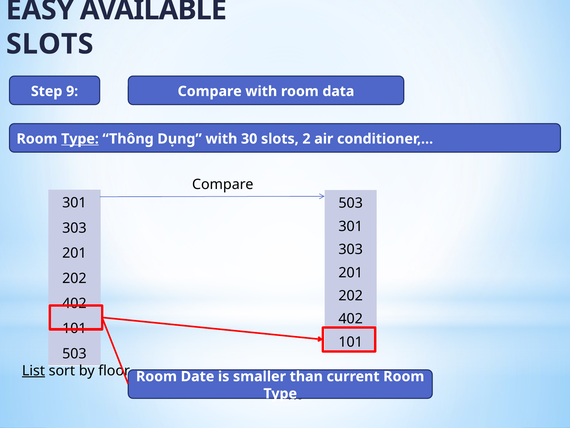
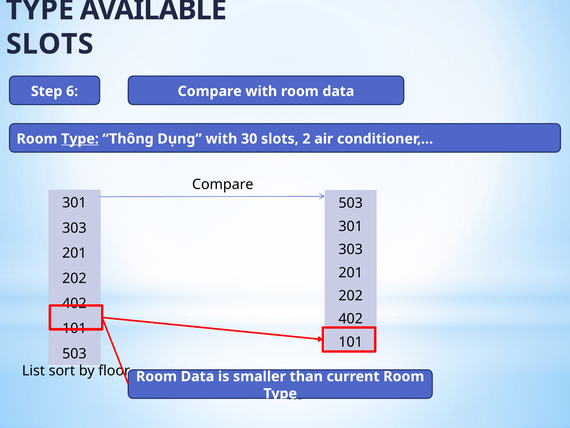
EASY: EASY -> TYPE (40, 10)
9: 9 -> 6 (72, 91)
List underline: present -> none (33, 370)
Date: Date -> Data (198, 376)
